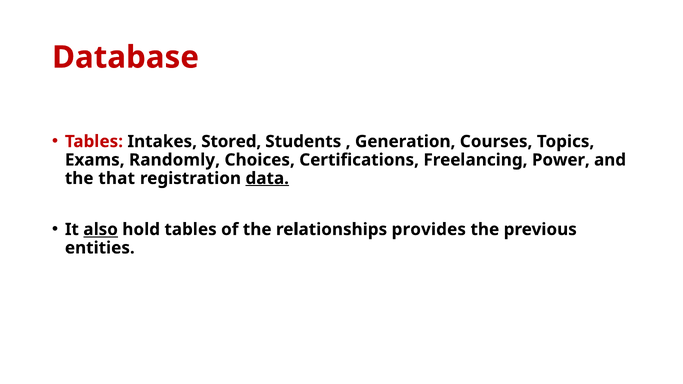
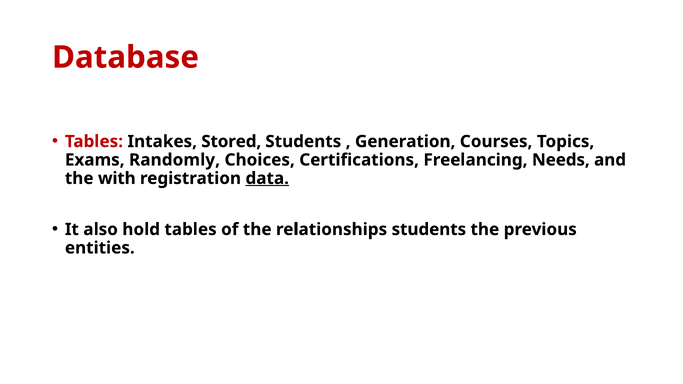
Power: Power -> Needs (561, 160)
that: that -> with (117, 178)
also underline: present -> none (101, 230)
relationships provides: provides -> students (429, 230)
